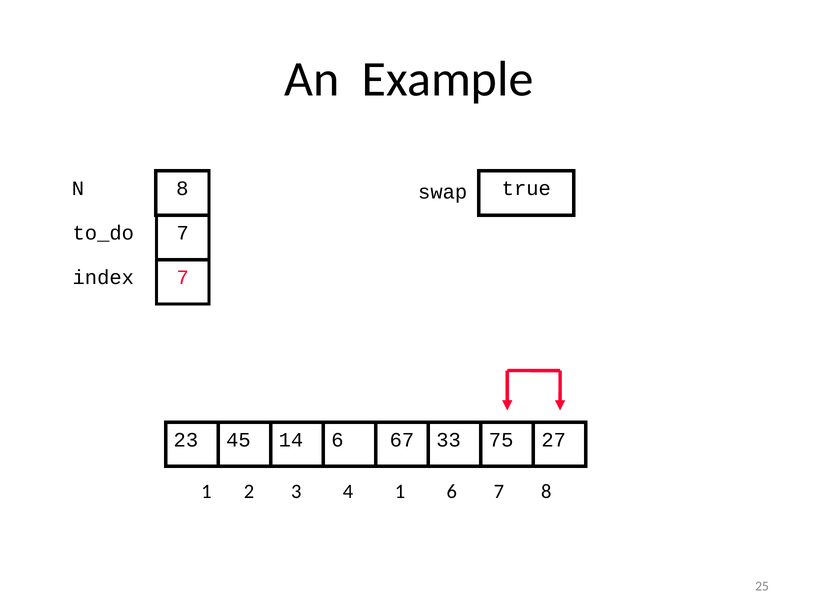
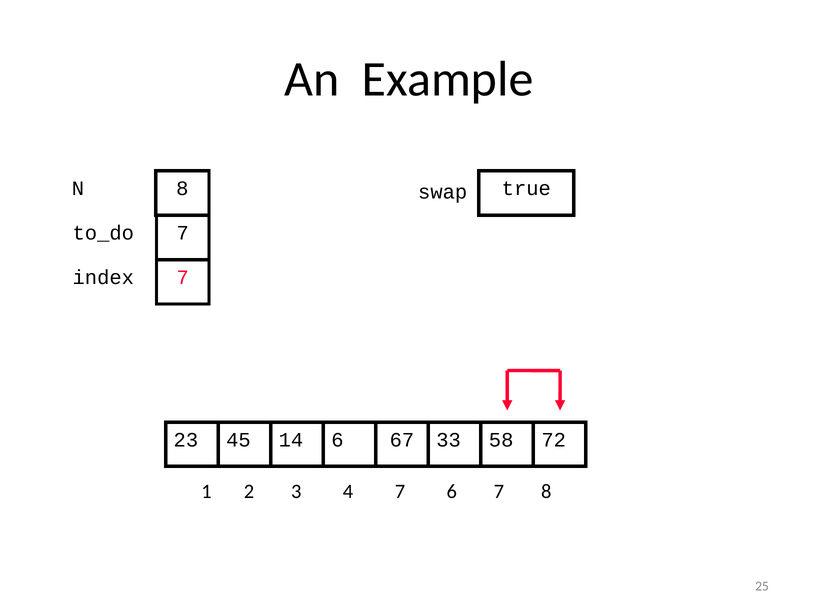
75: 75 -> 58 (501, 439)
27: 27 -> 72 (554, 439)
4 1: 1 -> 7 (400, 491)
